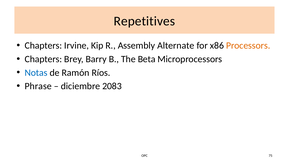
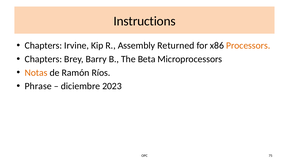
Repetitives: Repetitives -> Instructions (145, 21)
Alternate: Alternate -> Returned (176, 45)
Notas colour: blue -> orange (36, 72)
2083: 2083 -> 2023 (112, 86)
